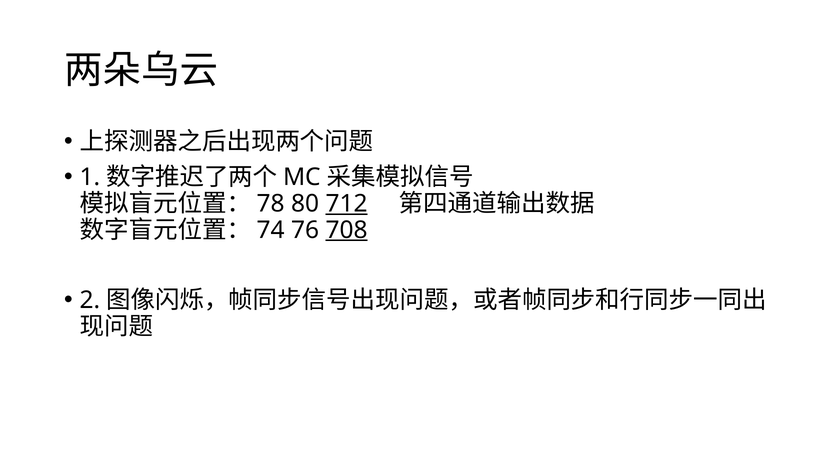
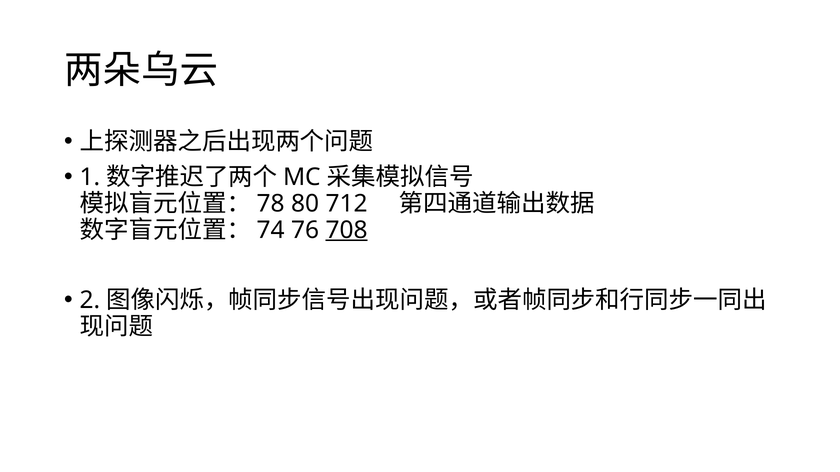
712 underline: present -> none (347, 204)
